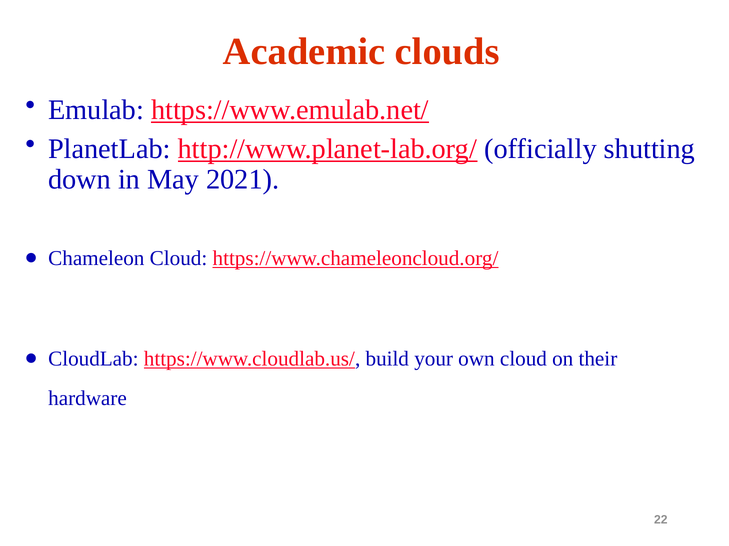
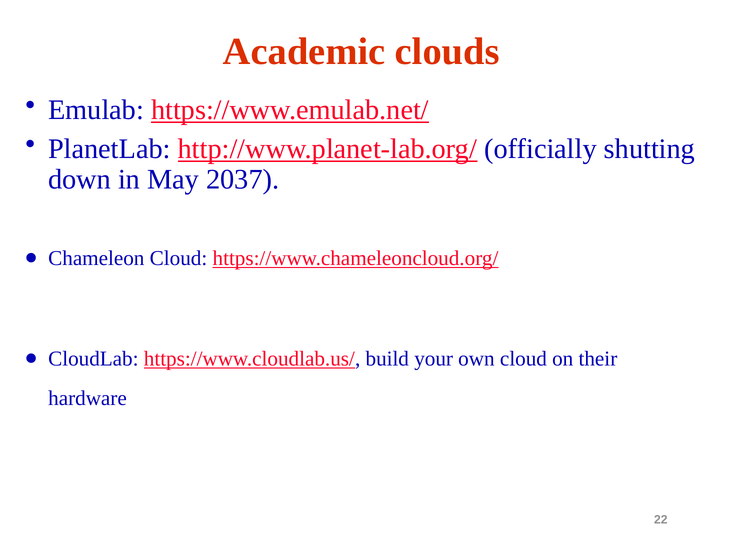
2021: 2021 -> 2037 (243, 180)
